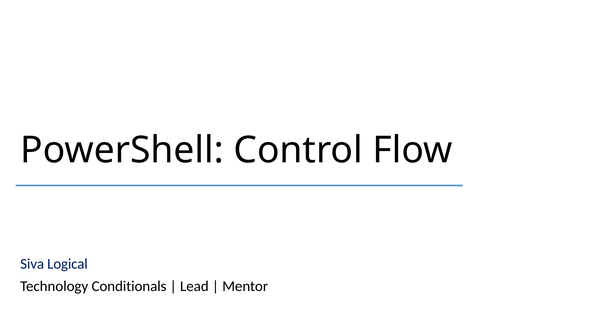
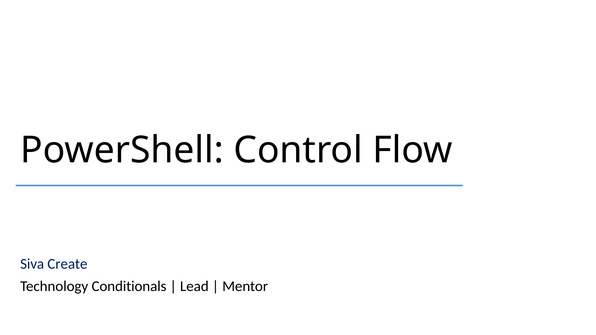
Logical: Logical -> Create (67, 264)
